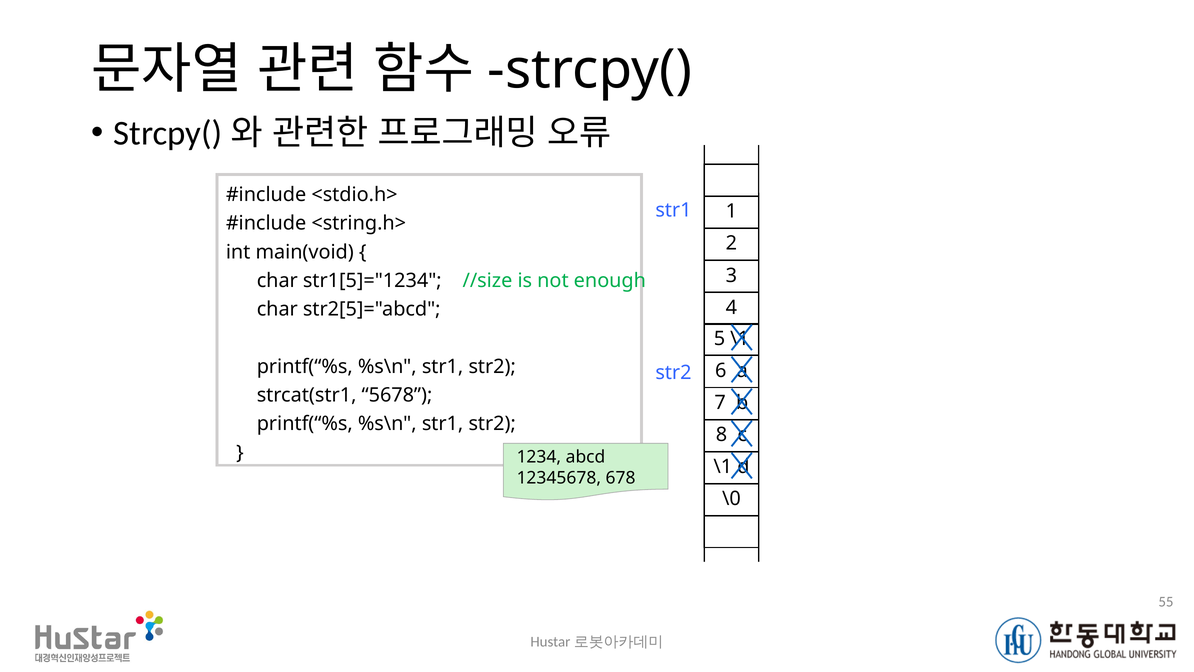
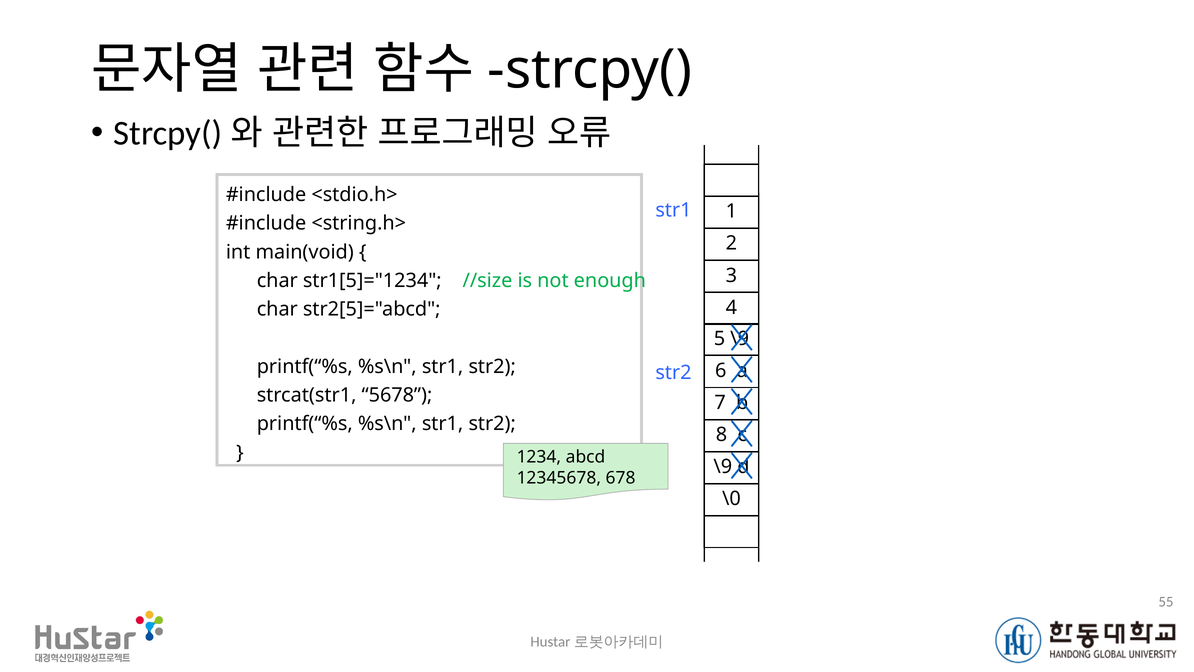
5 \1: \1 -> \9 (740, 338)
\1: \1 -> \9 (723, 466)
